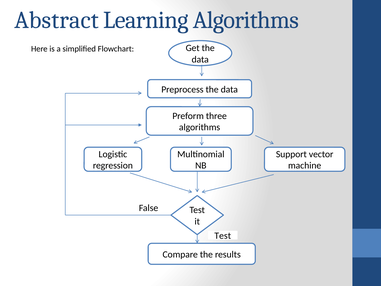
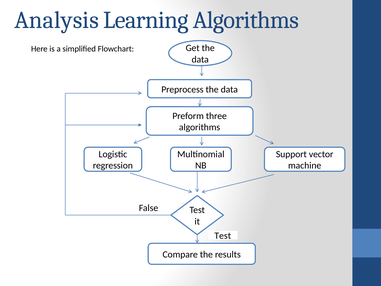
Abstract: Abstract -> Analysis (57, 20)
